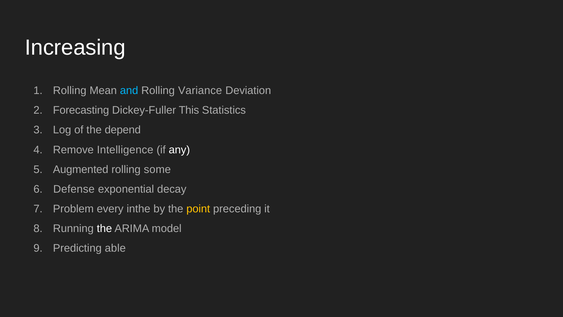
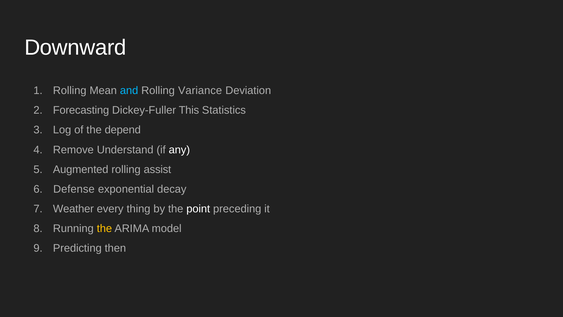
Increasing: Increasing -> Downward (75, 48)
Intelligence: Intelligence -> Understand (125, 150)
some: some -> assist (157, 169)
Problem: Problem -> Weather (73, 209)
inthe: inthe -> thing (139, 209)
point colour: yellow -> white (198, 209)
the colour: white -> yellow (104, 228)
able: able -> then (115, 248)
